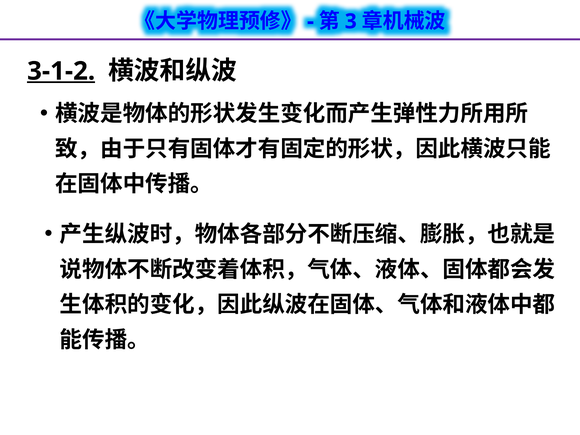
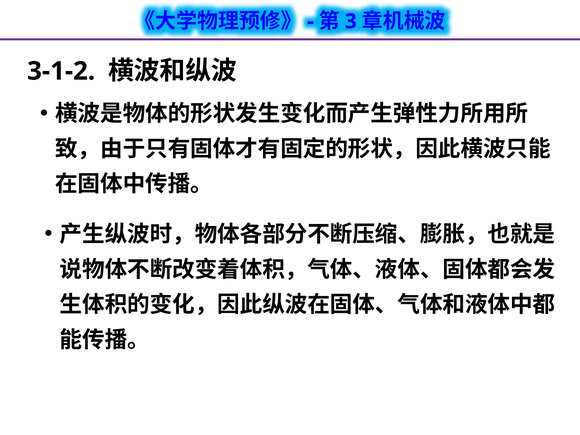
3-1-2 underline: present -> none (61, 71)
